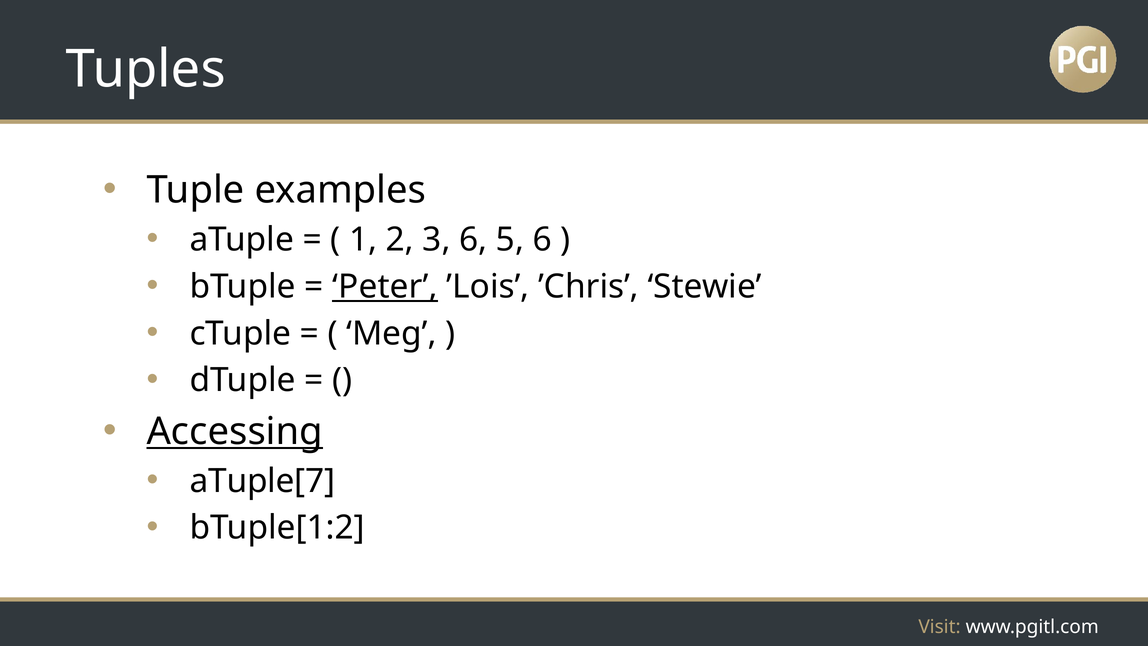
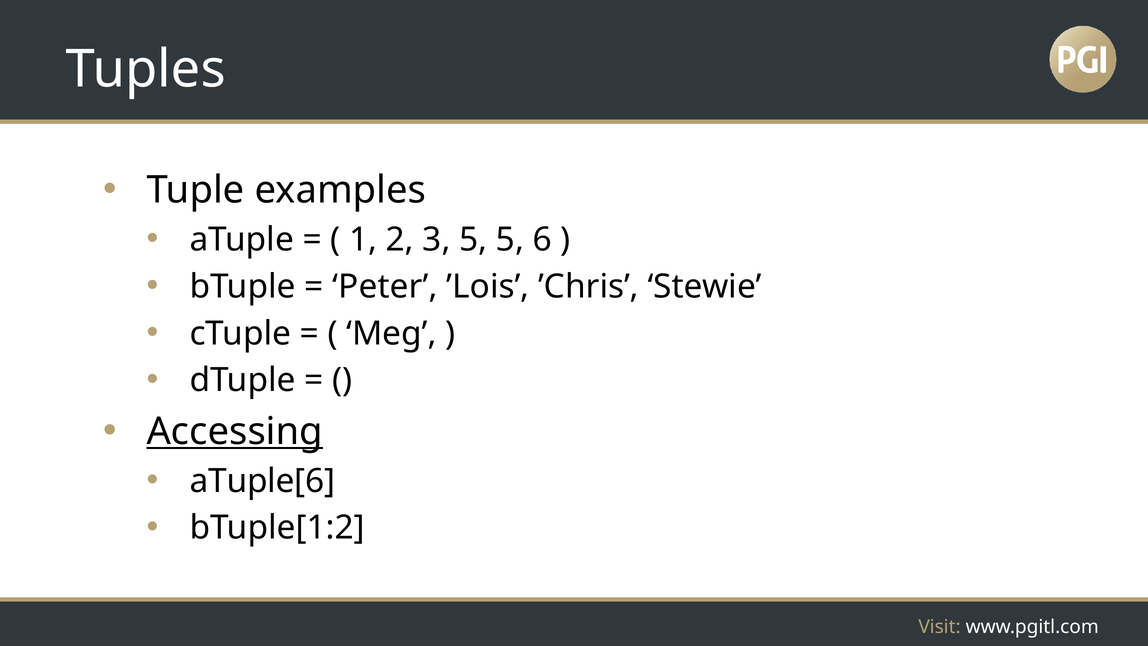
3 6: 6 -> 5 (473, 240)
Peter underline: present -> none (385, 286)
aTuple[7: aTuple[7 -> aTuple[6 (262, 481)
